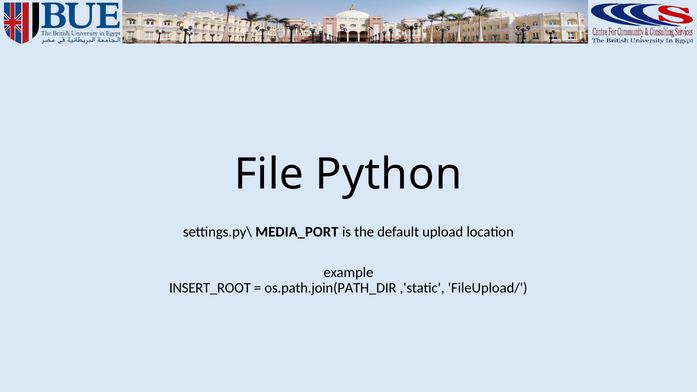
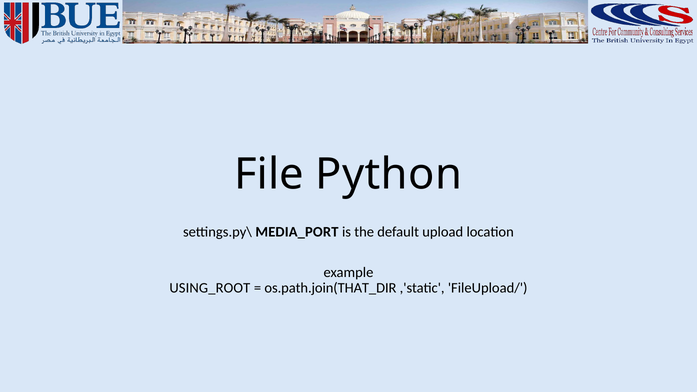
INSERT_ROOT: INSERT_ROOT -> USING_ROOT (210, 288)
os.path.join(PATH_DIR: os.path.join(PATH_DIR -> os.path.join(THAT_DIR (330, 288)
